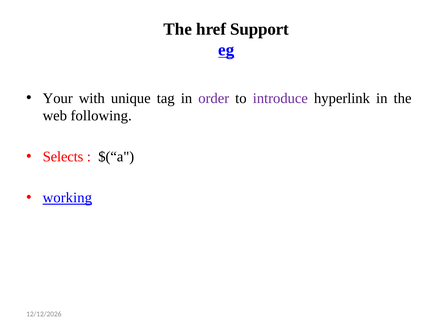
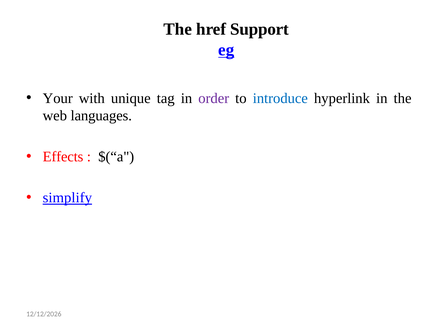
introduce colour: purple -> blue (280, 98)
following: following -> languages (101, 116)
Selects: Selects -> Effects (63, 156)
working: working -> simplify (67, 197)
